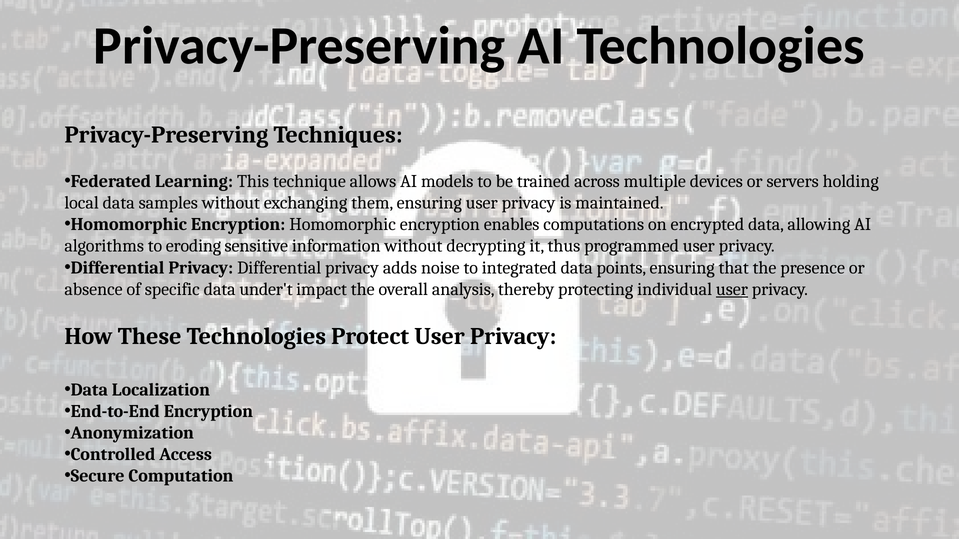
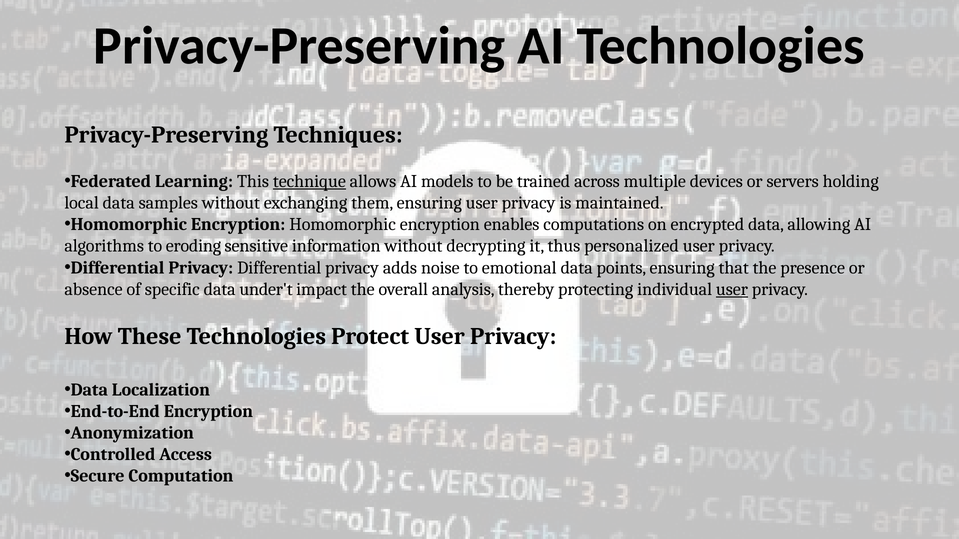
technique underline: none -> present (309, 181)
programmed: programmed -> personalized (631, 246)
integrated: integrated -> emotional (519, 268)
